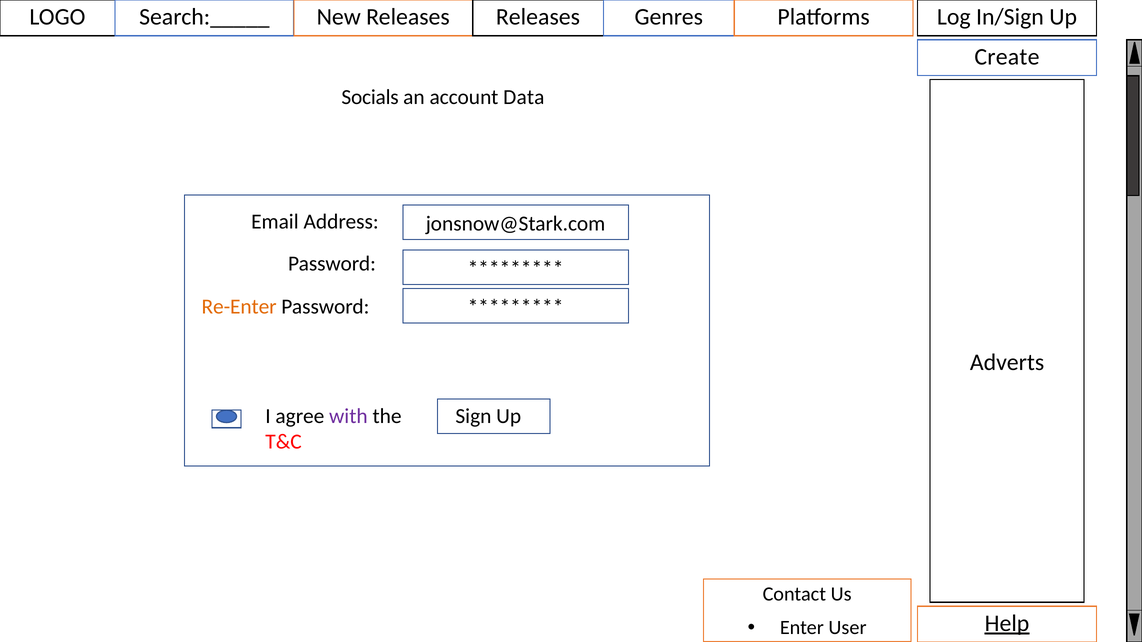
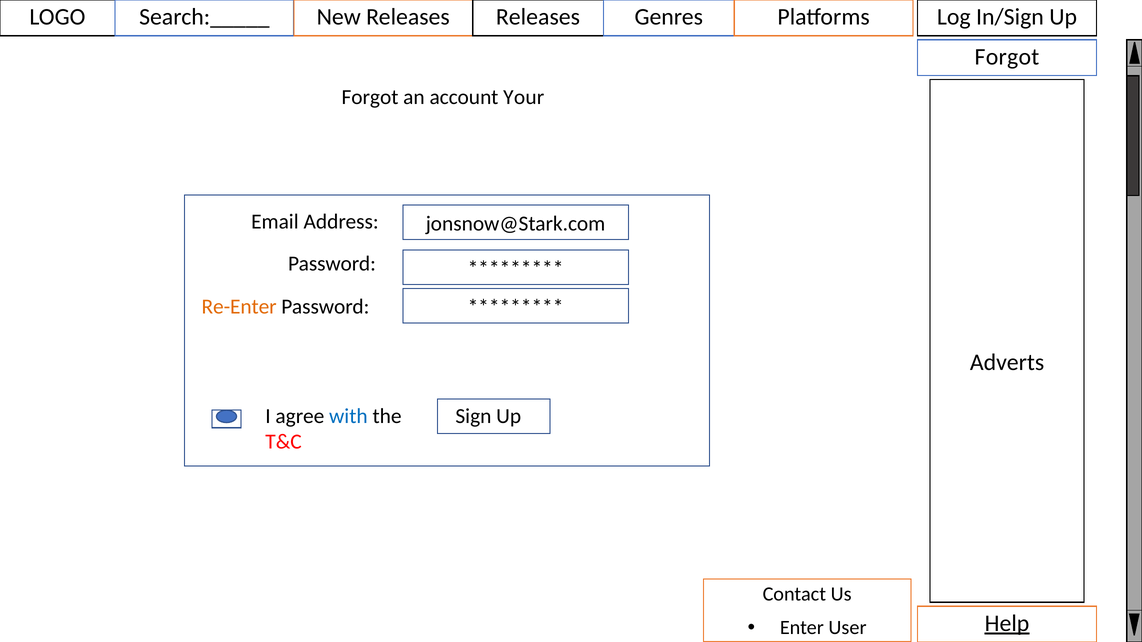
Create: Create -> Forgot (1007, 57)
Socials: Socials -> Forgot (370, 97)
Data: Data -> Your (524, 97)
with colour: purple -> blue (348, 416)
